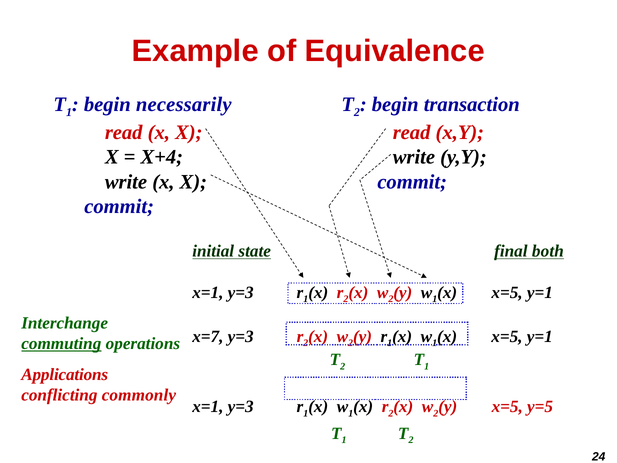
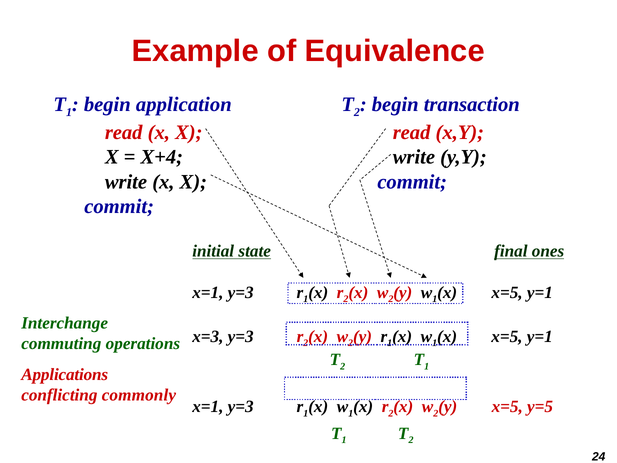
necessarily: necessarily -> application (184, 104)
both: both -> ones (548, 251)
x=7: x=7 -> x=3 (208, 336)
commuting underline: present -> none (61, 344)
